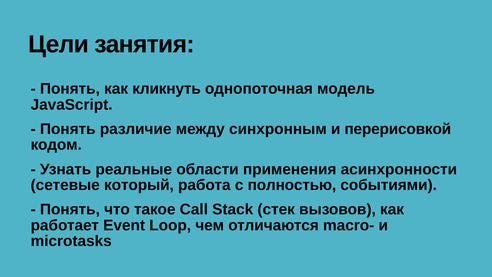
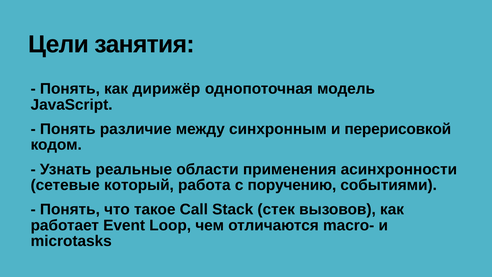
кликнуть: кликнуть -> дирижёр (166, 89)
полностью: полностью -> поручению (292, 185)
